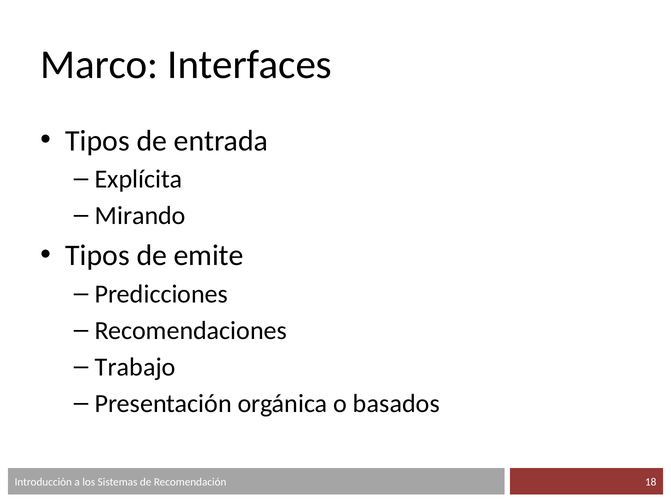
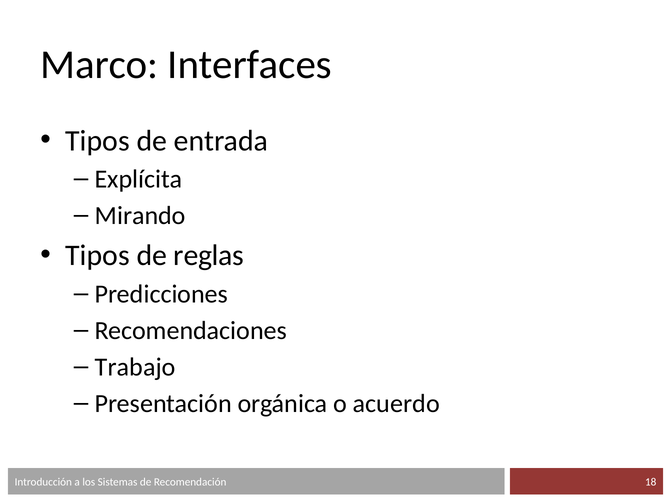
emite: emite -> reglas (209, 256)
basados: basados -> acuerdo (396, 404)
